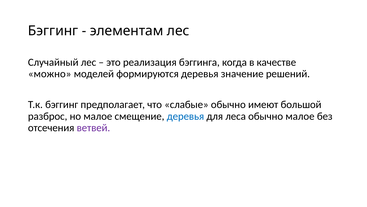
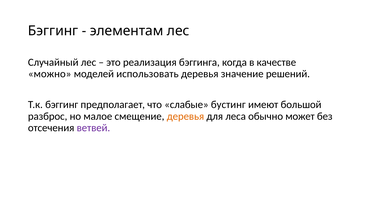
формируются: формируются -> использовать (147, 74)
слабые обычно: обычно -> бустинг (228, 104)
деревья colour: blue -> orange (185, 116)
обычно малое: малое -> может (300, 116)
